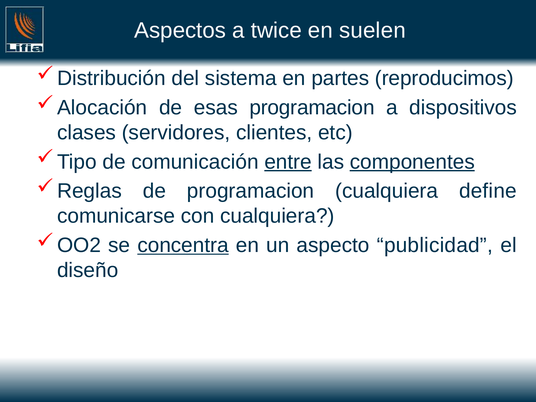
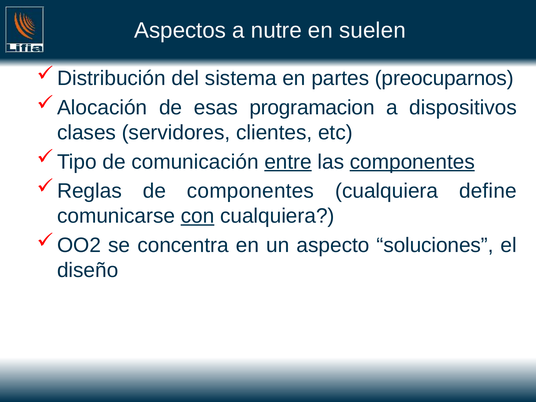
twice: twice -> nutre (276, 31)
reproducimos: reproducimos -> preocuparnos (444, 78)
de programacion: programacion -> componentes (250, 191)
con underline: none -> present (198, 216)
concentra underline: present -> none (183, 245)
publicidad: publicidad -> soluciones (435, 245)
